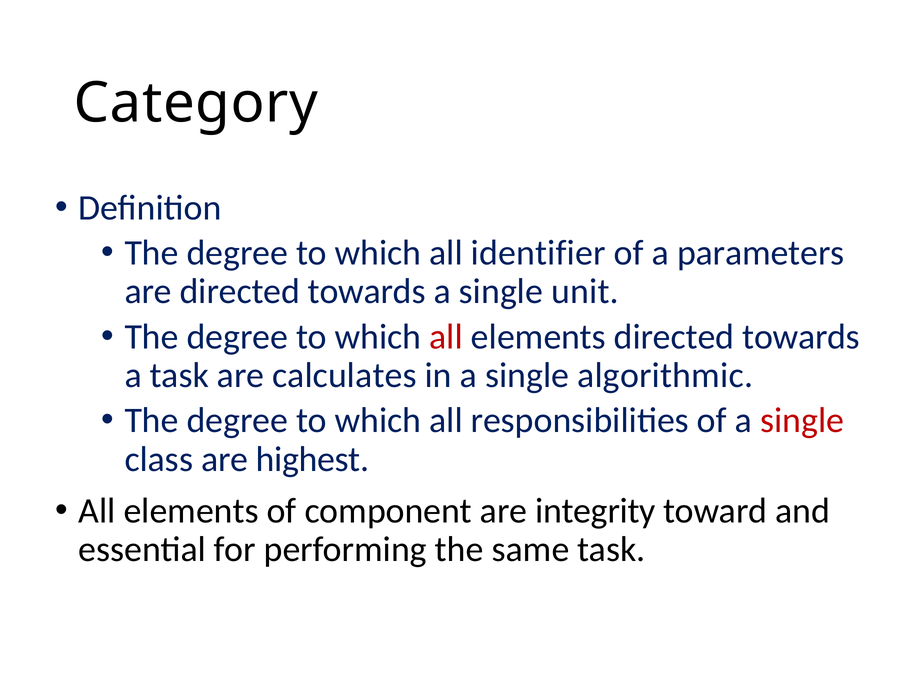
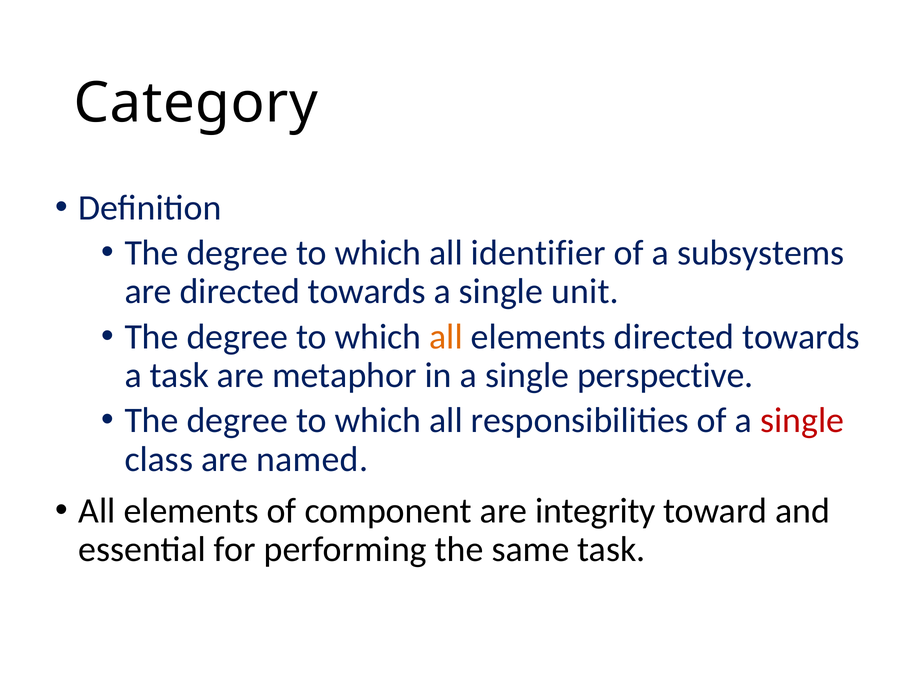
parameters: parameters -> subsystems (761, 253)
all colour: red -> orange (446, 337)
calculates: calculates -> metaphor (344, 376)
algorithmic: algorithmic -> perspective (665, 376)
highest: highest -> named (312, 459)
